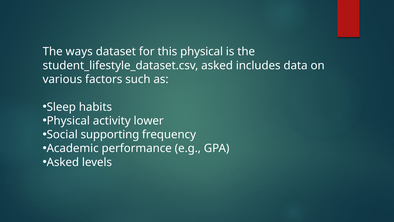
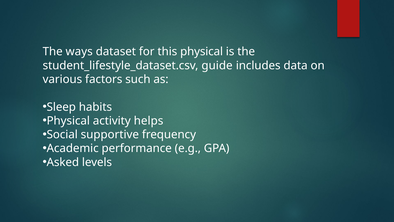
student_lifestyle_dataset.csv asked: asked -> guide (217, 65)
lower: lower -> helps (149, 121)
supporting: supporting -> supportive (110, 134)
